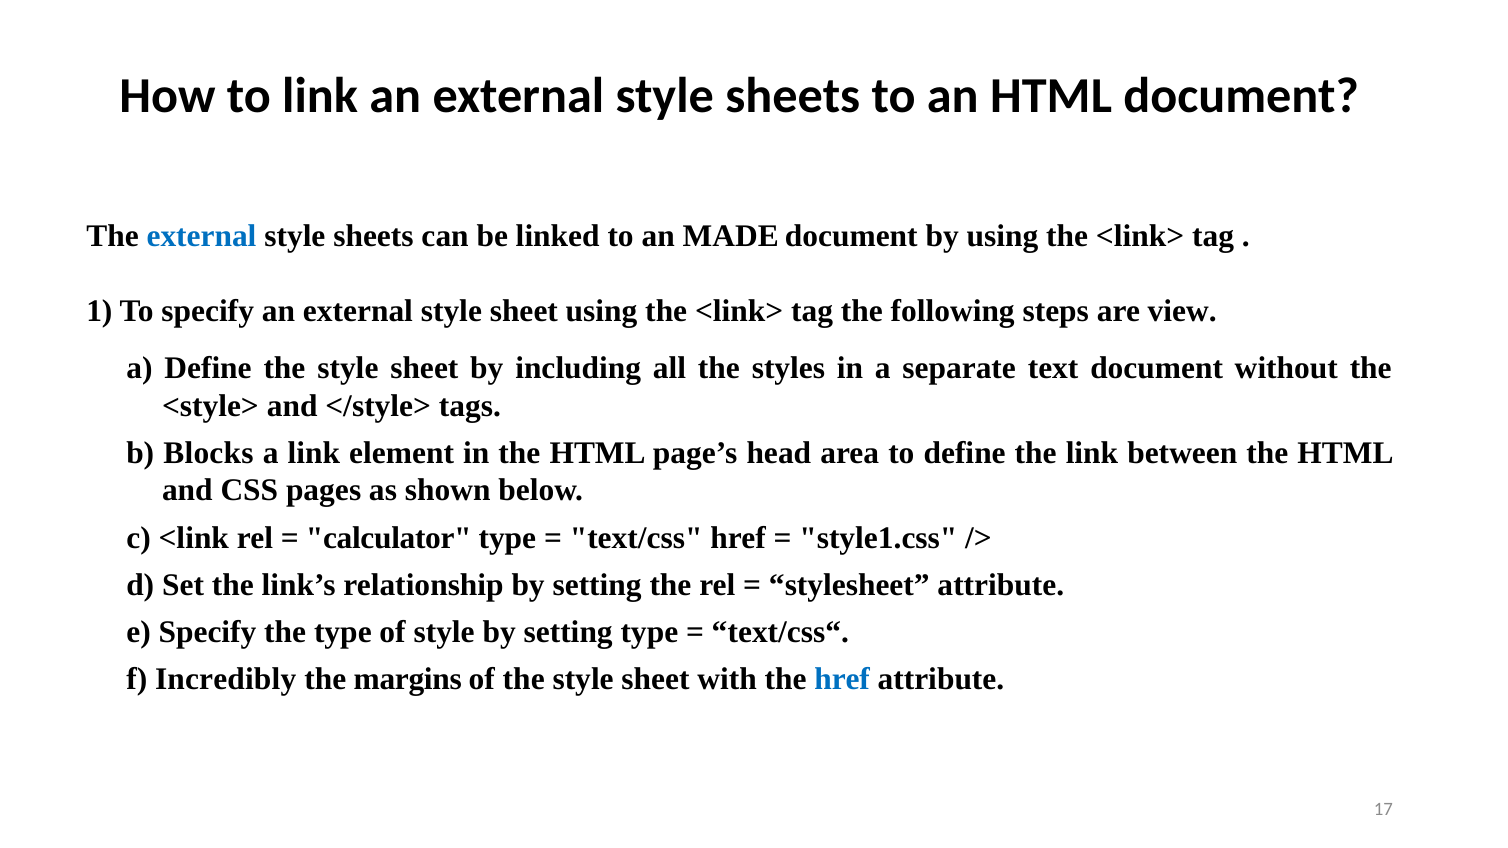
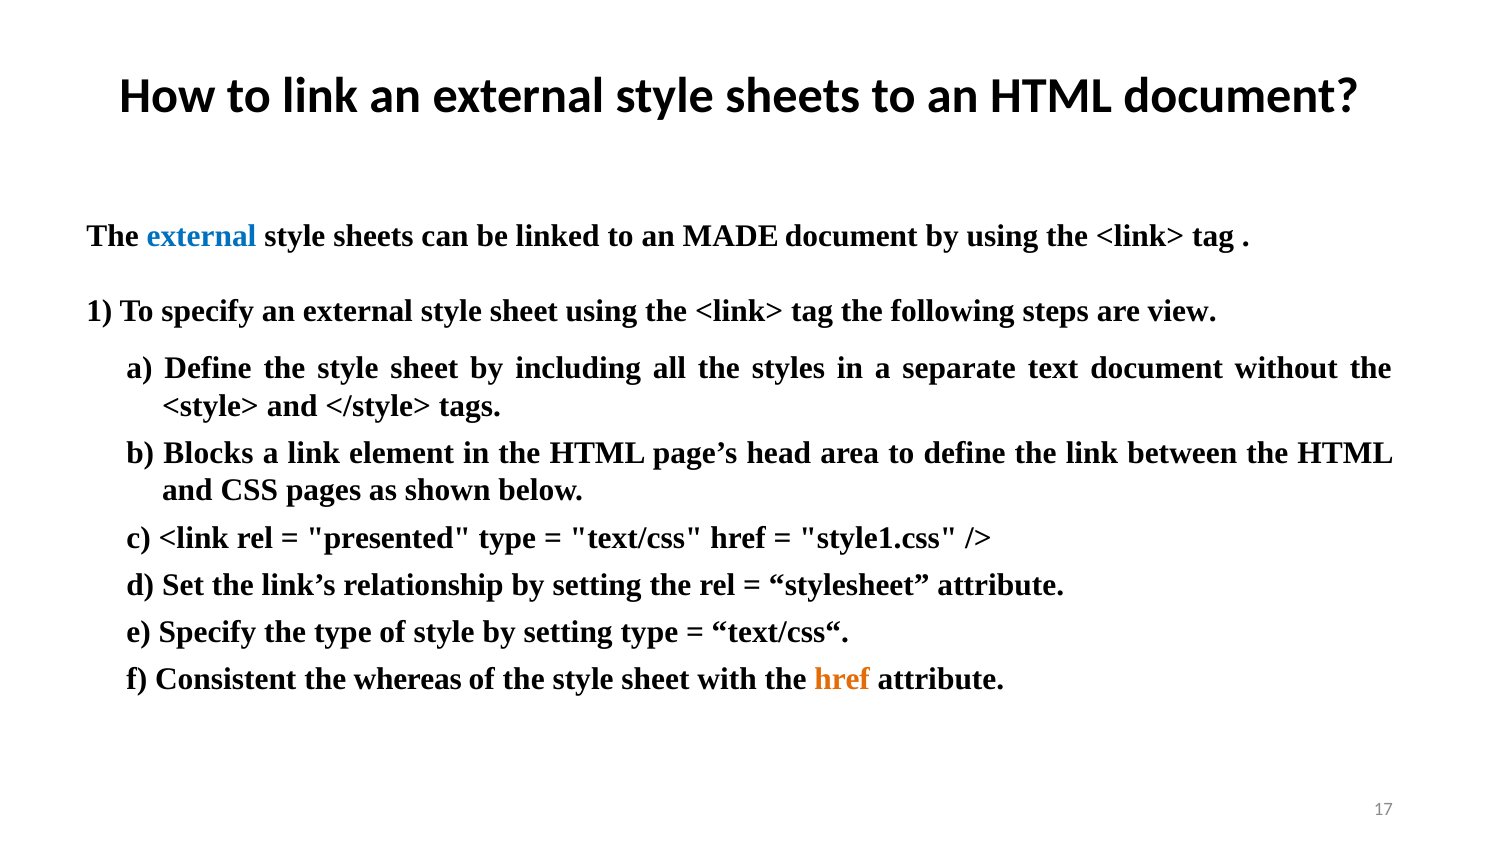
calculator: calculator -> presented (389, 538)
Incredibly: Incredibly -> Consistent (226, 679)
margins: margins -> whereas (408, 679)
href colour: blue -> orange (842, 679)
